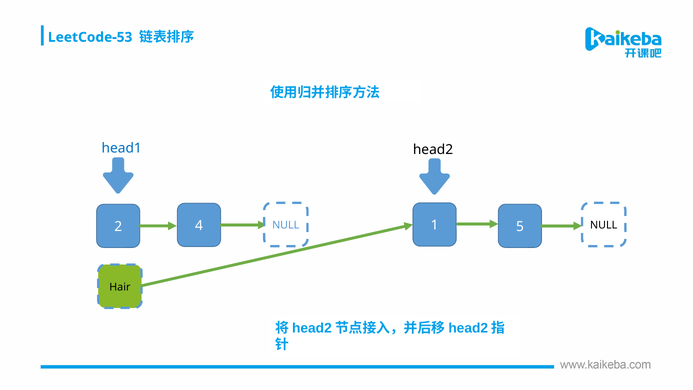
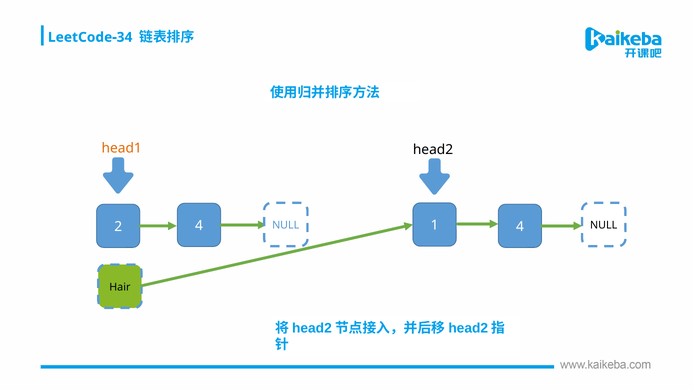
LeetCode-53: LeetCode-53 -> LeetCode-34 (90, 37)
head1 colour: blue -> orange (122, 148)
1 5: 5 -> 4 (520, 227)
